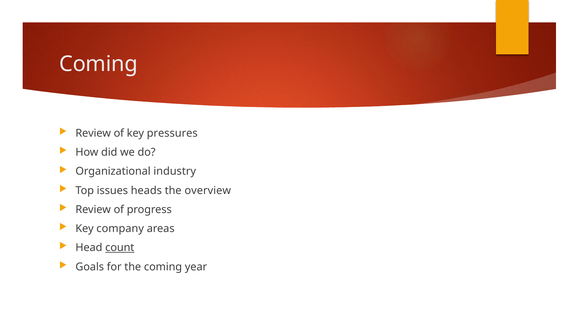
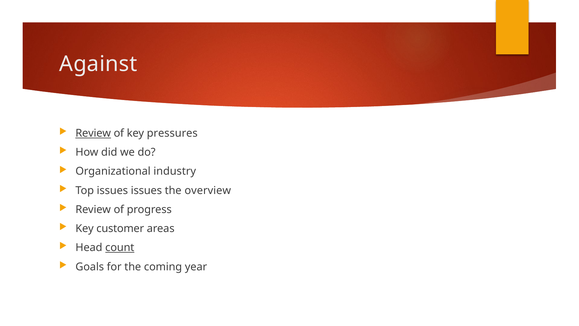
Coming: Coming -> Against (98, 64)
Review underline: none -> present (93, 133)
issues heads: heads -> issues (146, 190)
company: company -> customer (120, 228)
